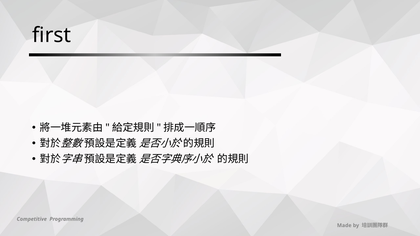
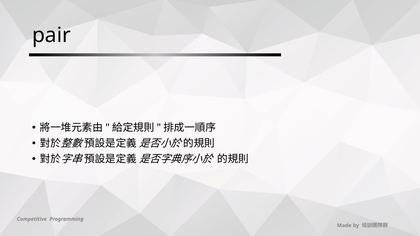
first: first -> pair (51, 35)
